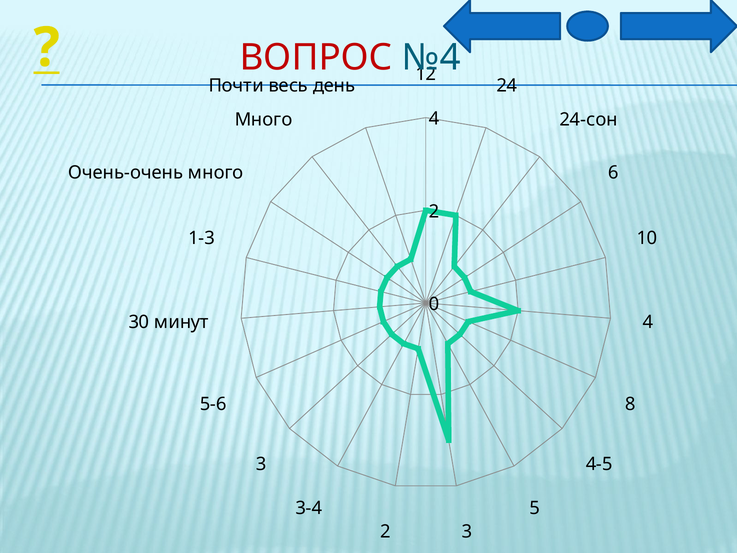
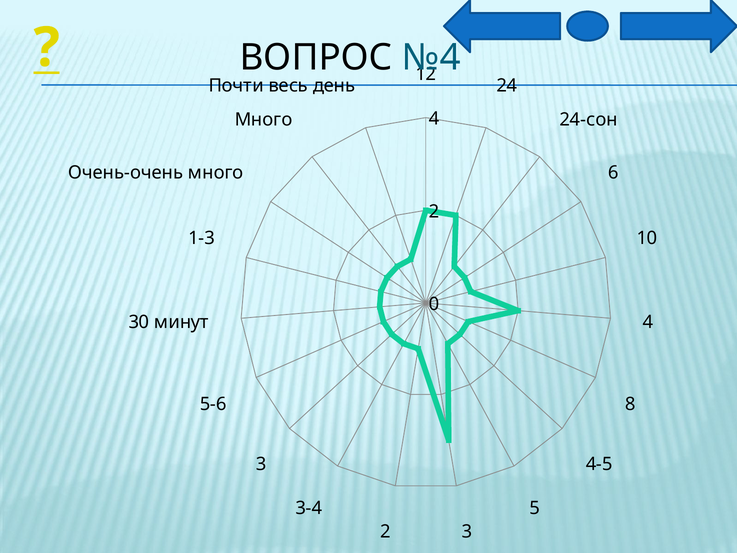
ВОПРОС colour: red -> black (316, 57)
